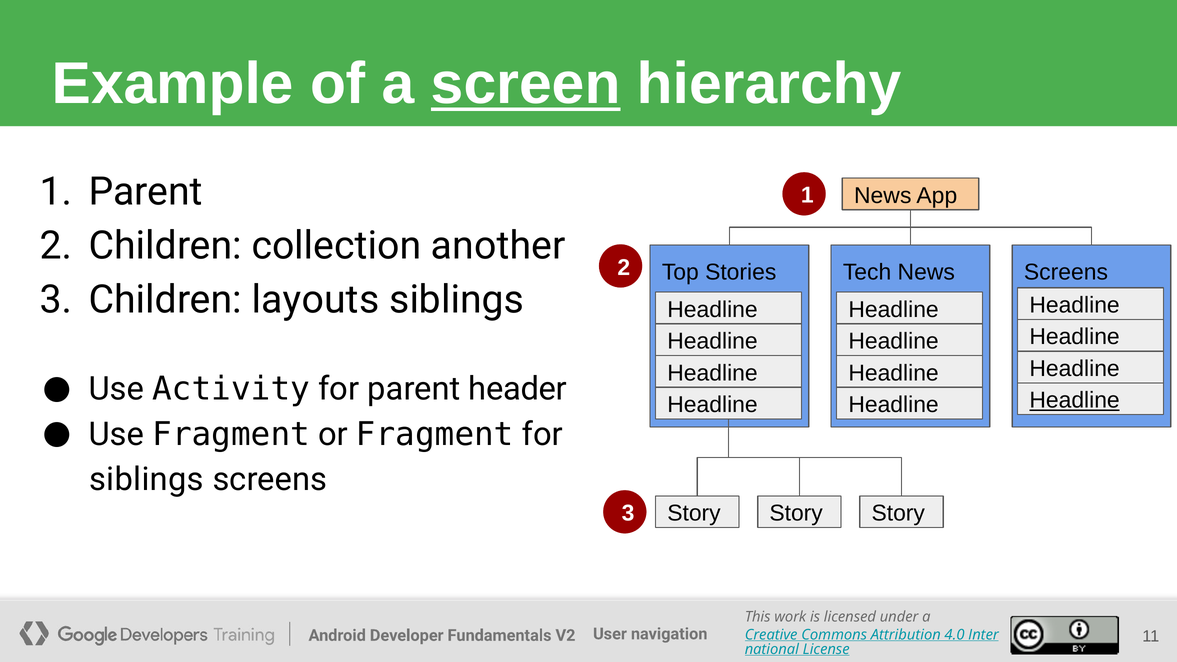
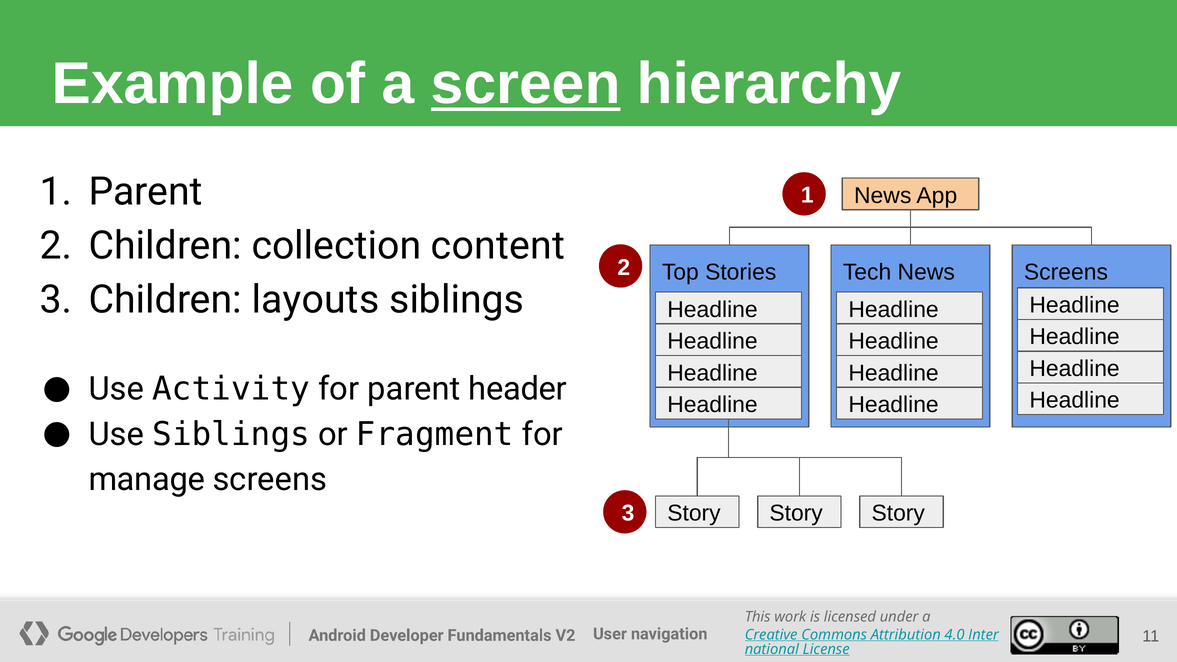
another: another -> content (498, 246)
Headline underline: present -> none (1075, 400)
Use Fragment: Fragment -> Siblings (231, 434)
siblings: siblings -> manage (147, 480)
